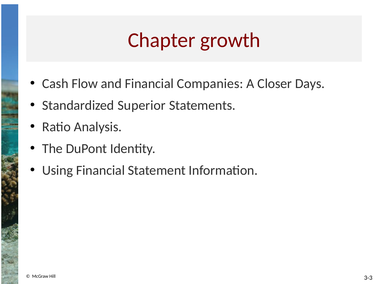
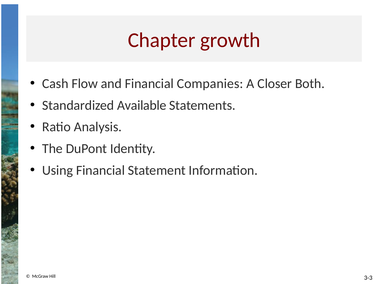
Days: Days -> Both (310, 83)
Superior: Superior -> Available (142, 105)
